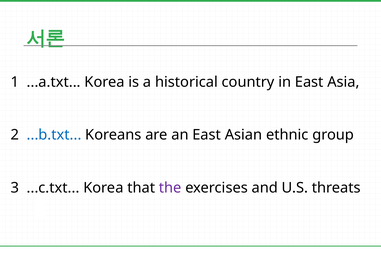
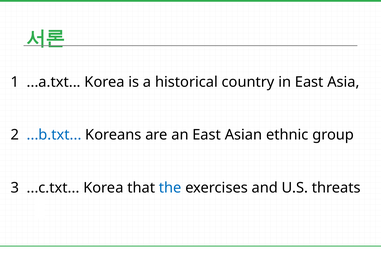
the colour: purple -> blue (170, 188)
